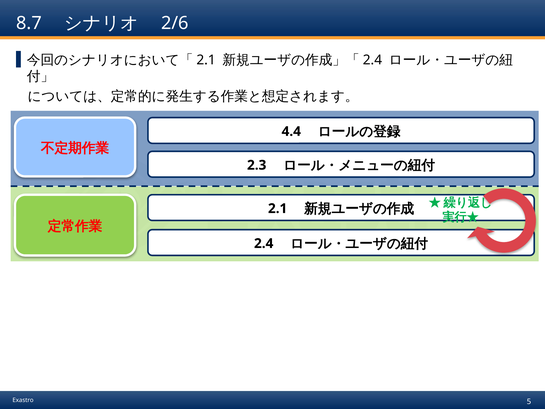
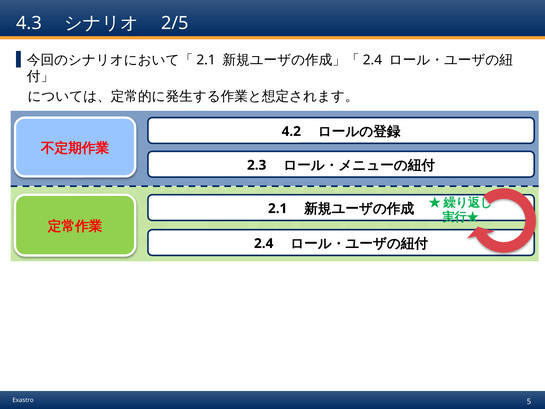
8.7: 8.7 -> 4.3 (29, 23)
2/6: 2/6 -> 2/5 (175, 23)
4.4: 4.4 -> 4.2 (291, 131)
